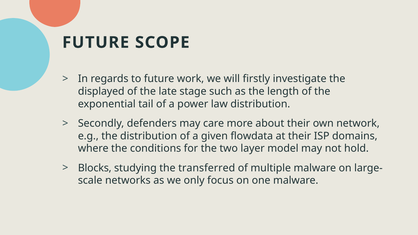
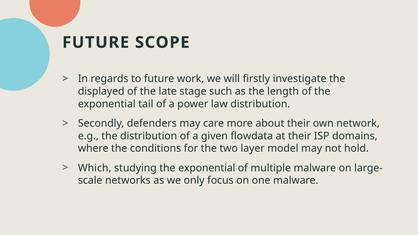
Blocks: Blocks -> Which (95, 168)
studying the transferred: transferred -> exponential (207, 168)
